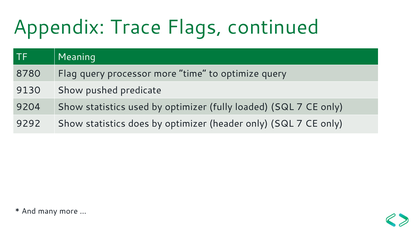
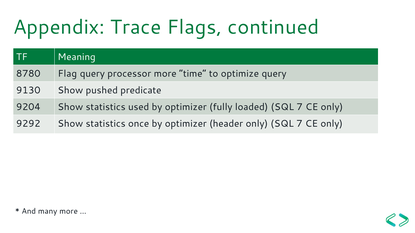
does: does -> once (139, 124)
